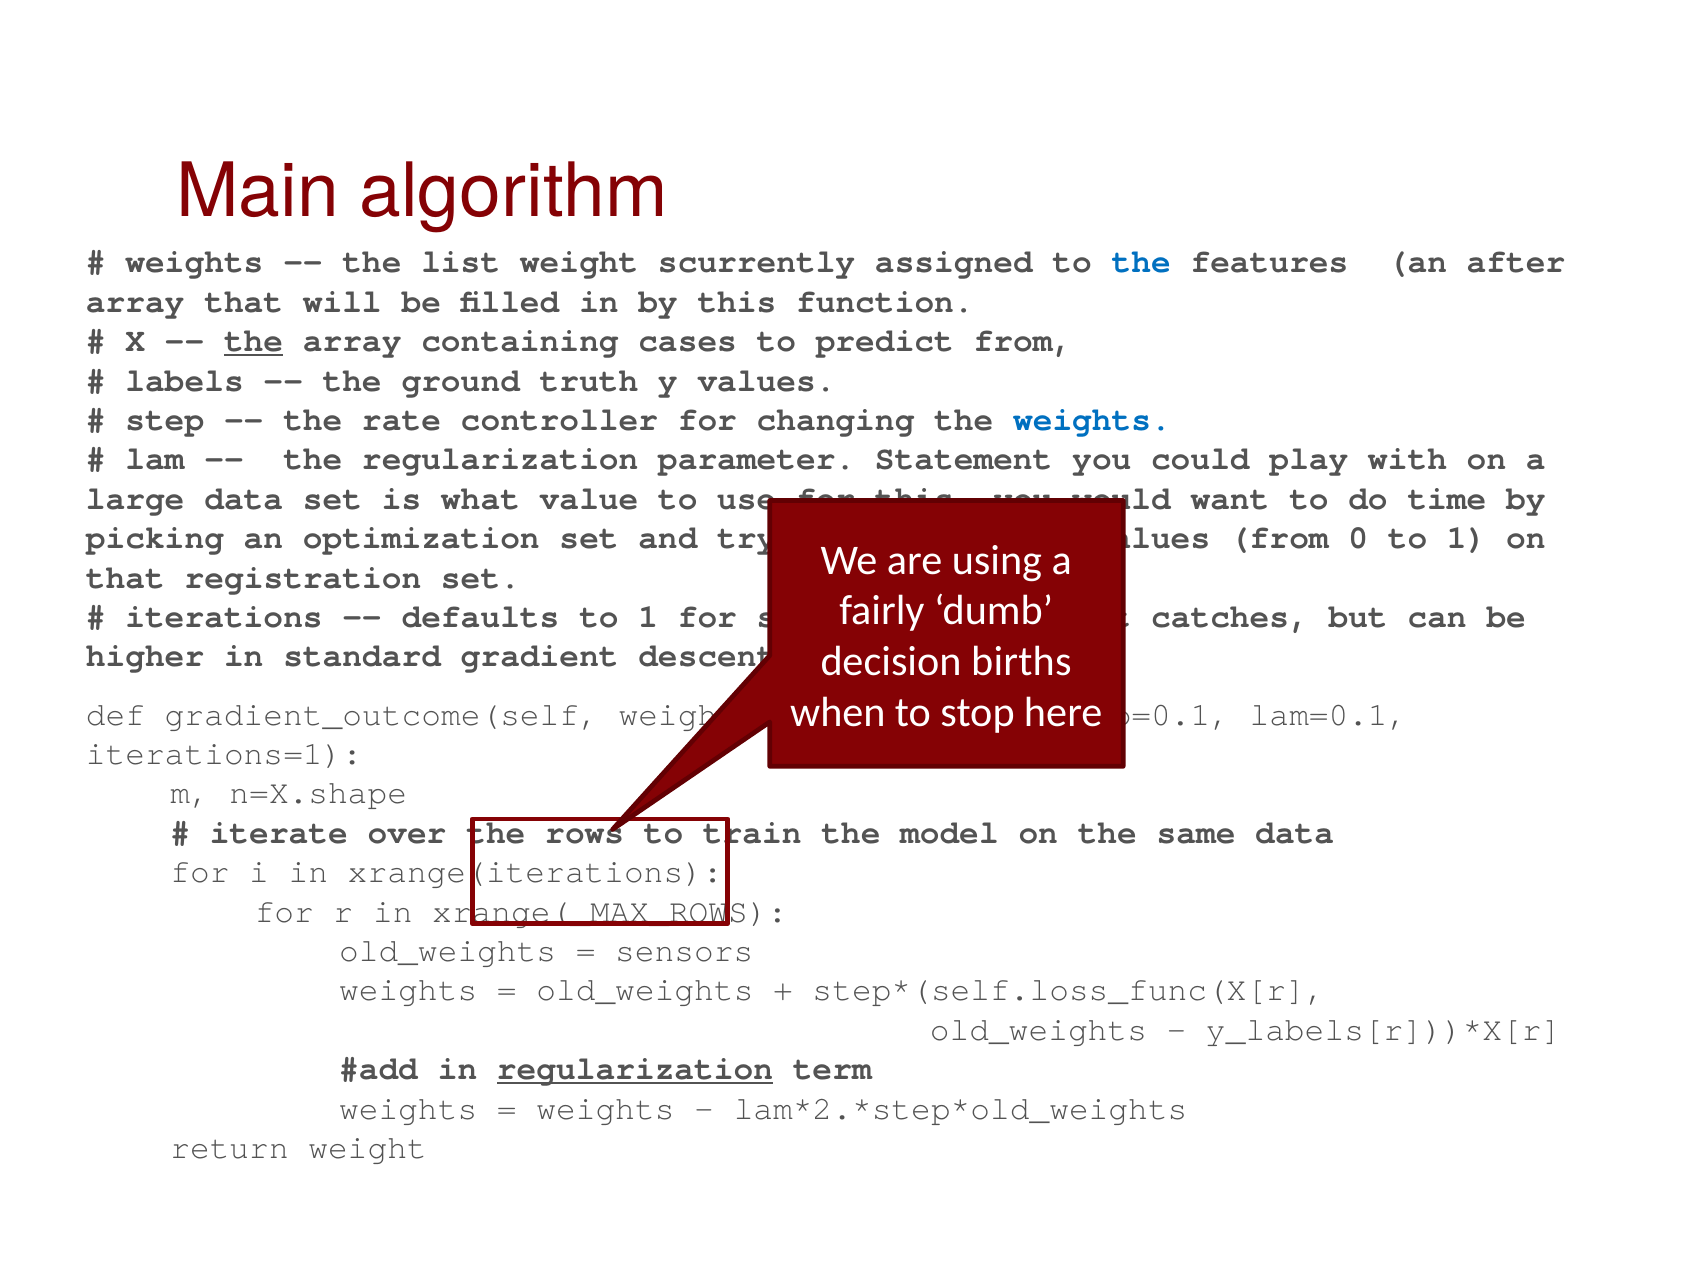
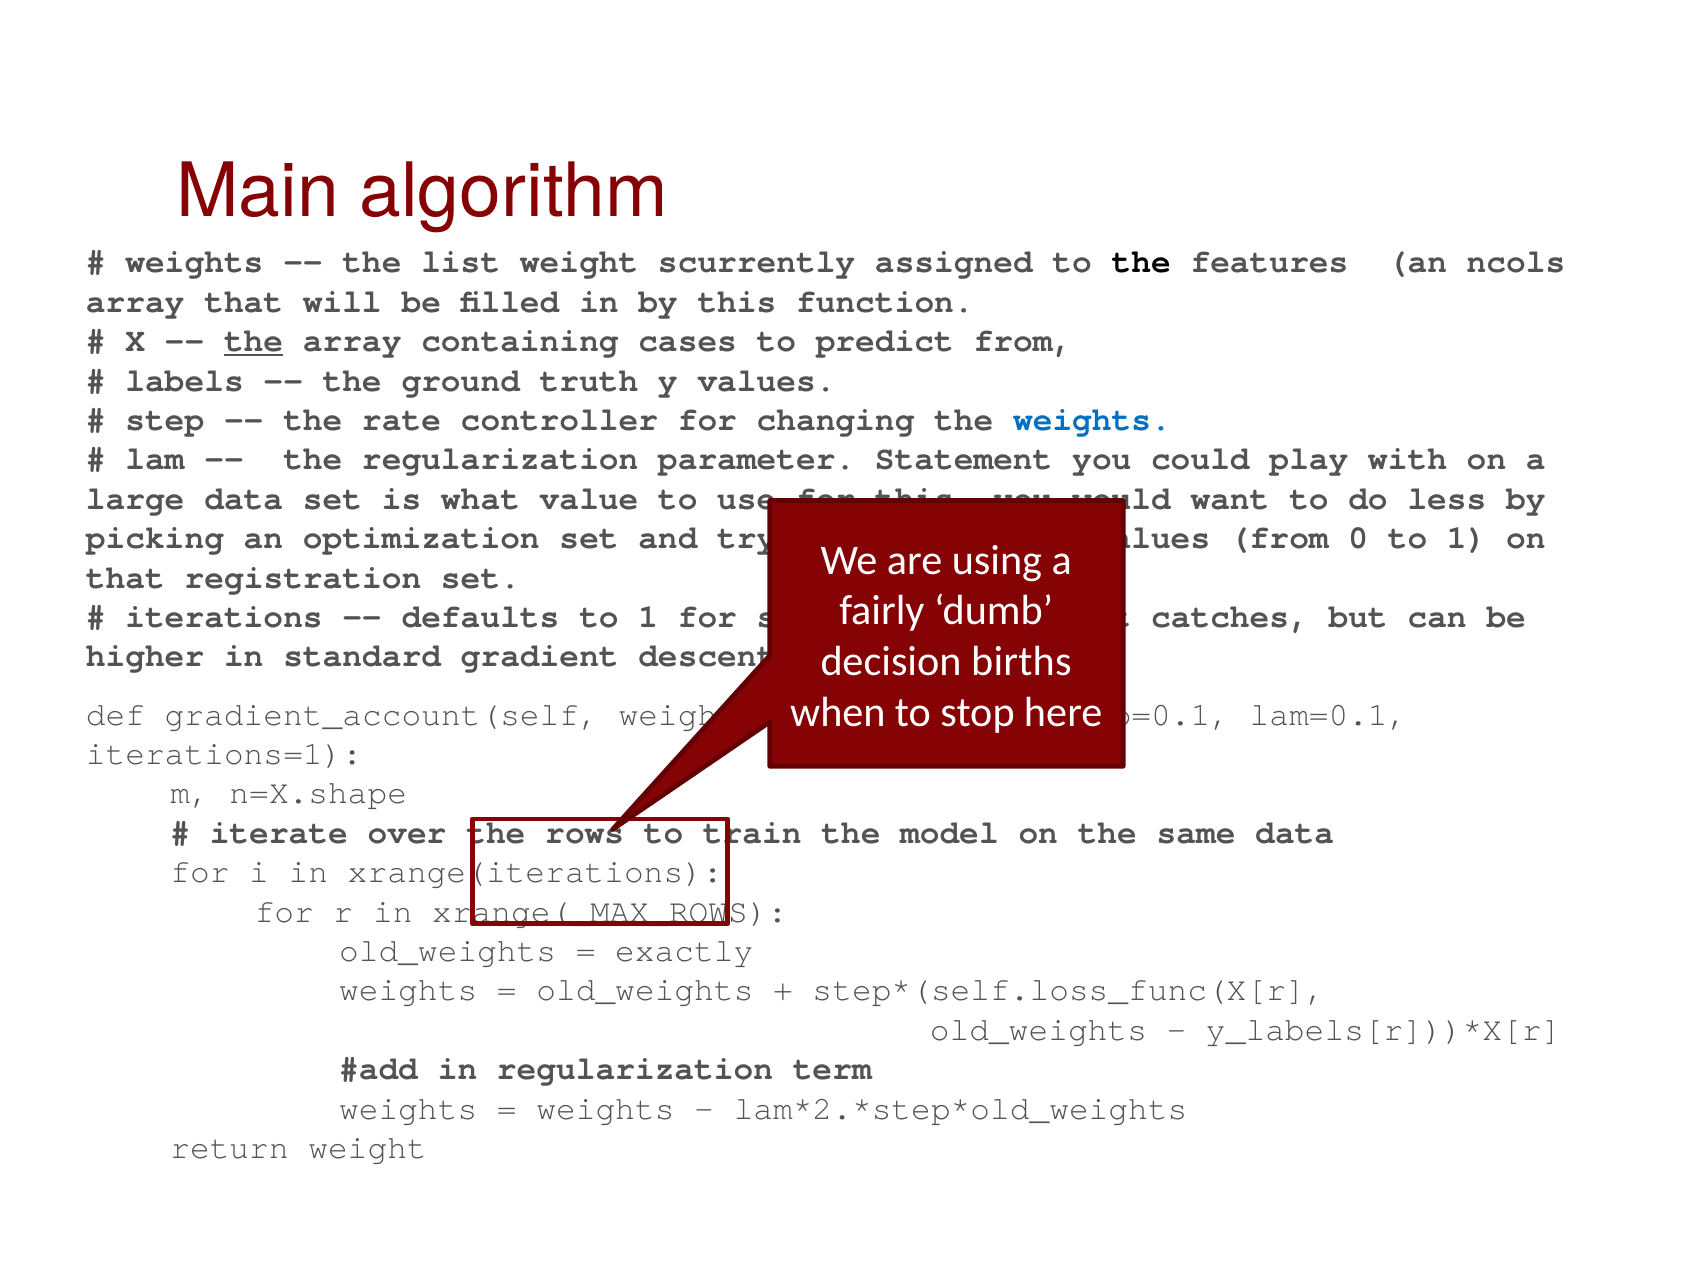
the colour: blue -> black (1141, 262)
after: after -> ncols (1516, 262)
time: time -> less (1447, 498)
gradient_outcome(self: gradient_outcome(self -> gradient_account(self (382, 714)
sensors: sensors -> exactly (684, 951)
regularization underline: present -> none (635, 1069)
